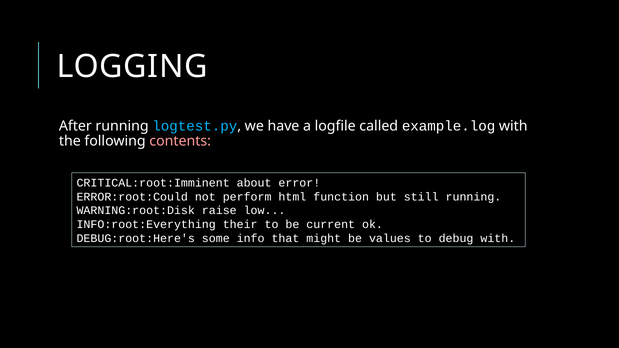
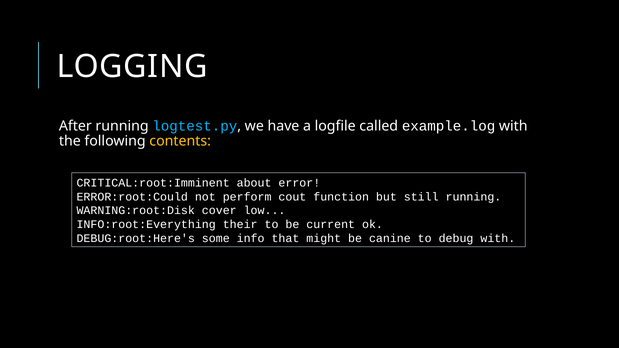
contents colour: pink -> yellow (180, 141)
html: html -> cout (292, 197)
raise: raise -> cover (219, 211)
values: values -> canine (390, 239)
